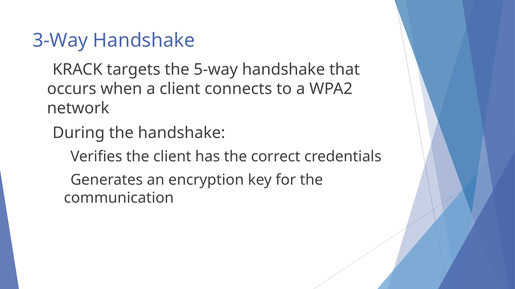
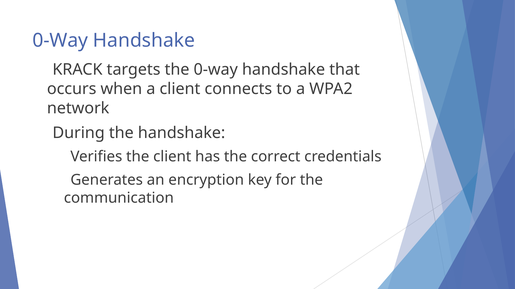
3-Way: 3-Way -> 0-Way (60, 41)
the 5-way: 5-way -> 0-way (216, 70)
